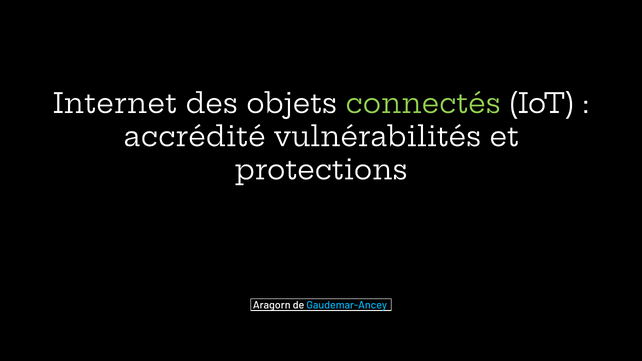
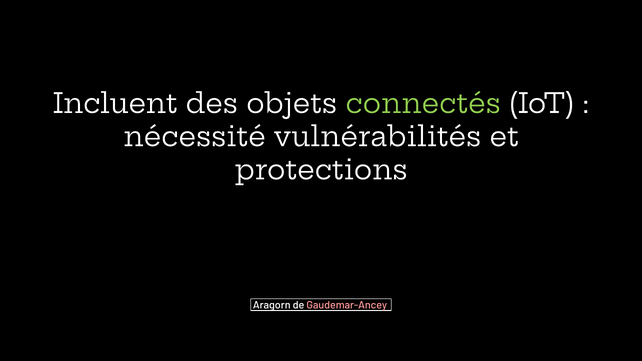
Internet: Internet -> Incluent (115, 104)
accrédité: accrédité -> nécessité (194, 137)
Gaudemar-Ancey colour: light blue -> pink (347, 305)
